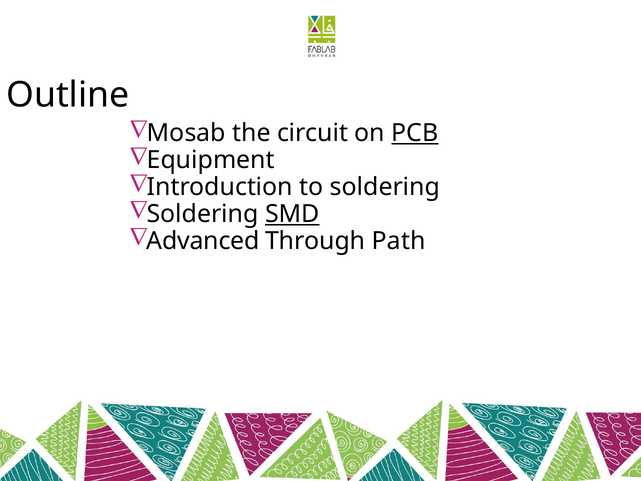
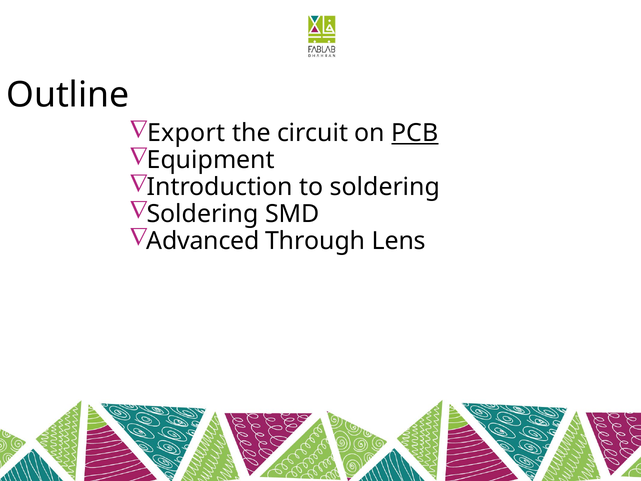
Mosab: Mosab -> Export (186, 133)
SMD underline: present -> none (292, 214)
Path: Path -> Lens (399, 241)
